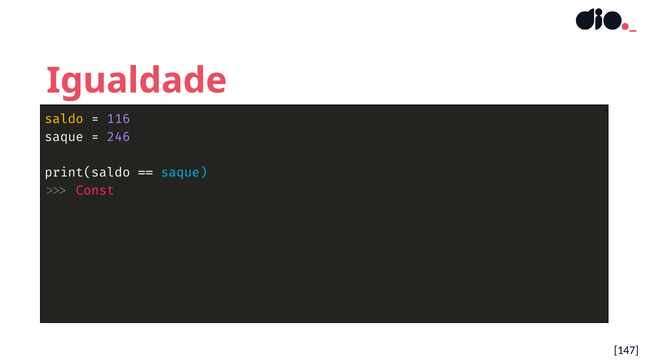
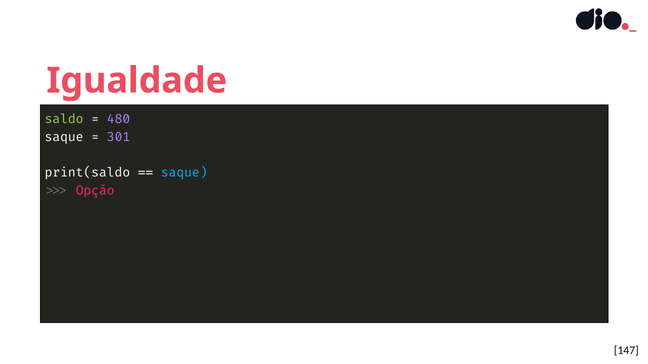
saldo colour: yellow -> light green (64, 119)
116: 116 -> 480 (119, 119)
246: 246 -> 301 (119, 137)
Const: Const -> Opção (95, 191)
